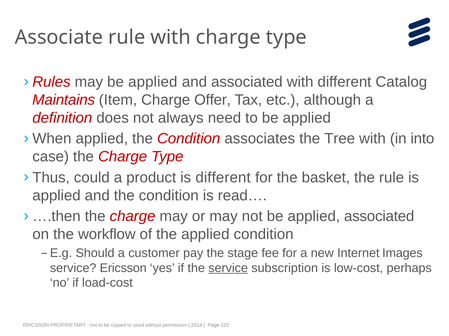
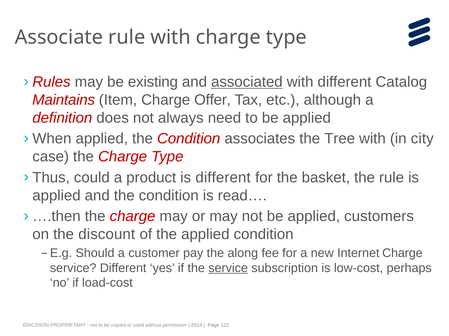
may be applied: applied -> existing (153, 82)
associated underline: none -> present (247, 82)
into: into -> city (422, 139)
applied associated: associated -> customers (379, 217)
workflow: workflow -> discount (107, 235)
stage: stage -> along (243, 254)
Internet Images: Images -> Charge (402, 254)
service Ericsson: Ericsson -> Different (123, 269)
